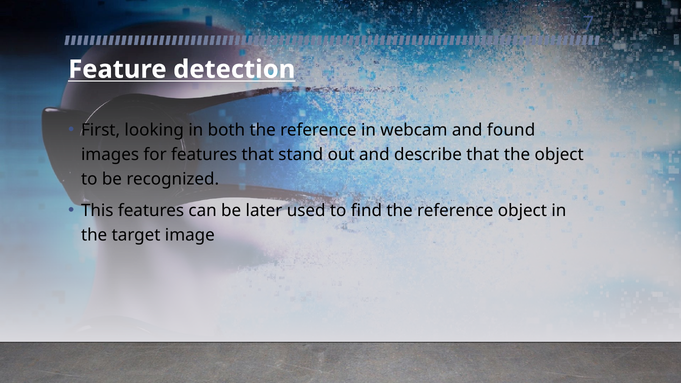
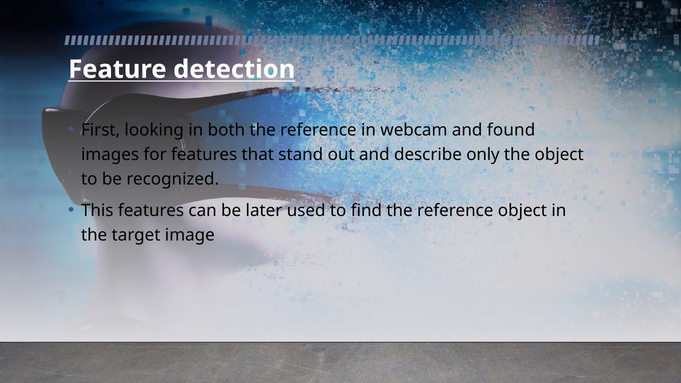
describe that: that -> only (483, 154)
